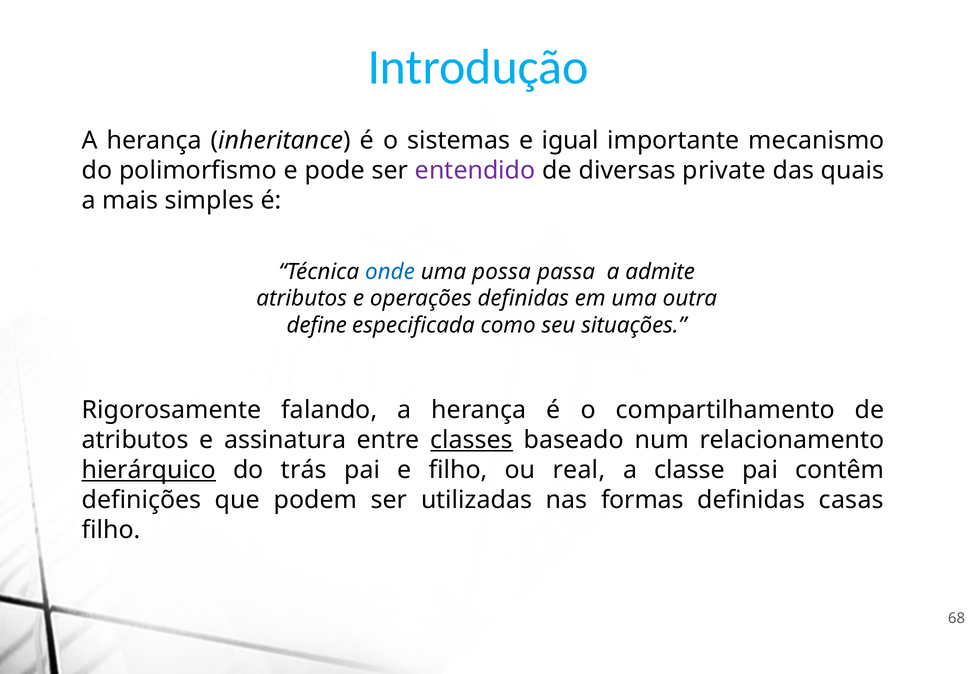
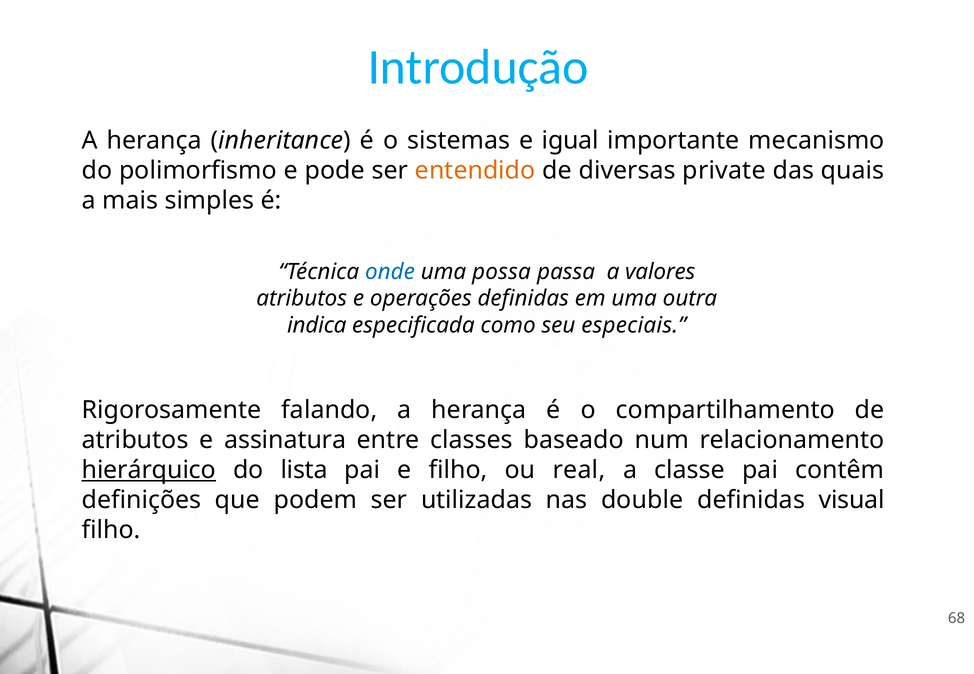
entendido colour: purple -> orange (475, 170)
admite: admite -> valores (660, 272)
define: define -> indica (317, 326)
situações: situações -> especiais (634, 326)
classes underline: present -> none (472, 440)
trás: trás -> lista (304, 470)
formas: formas -> double (642, 500)
casas: casas -> visual (852, 500)
